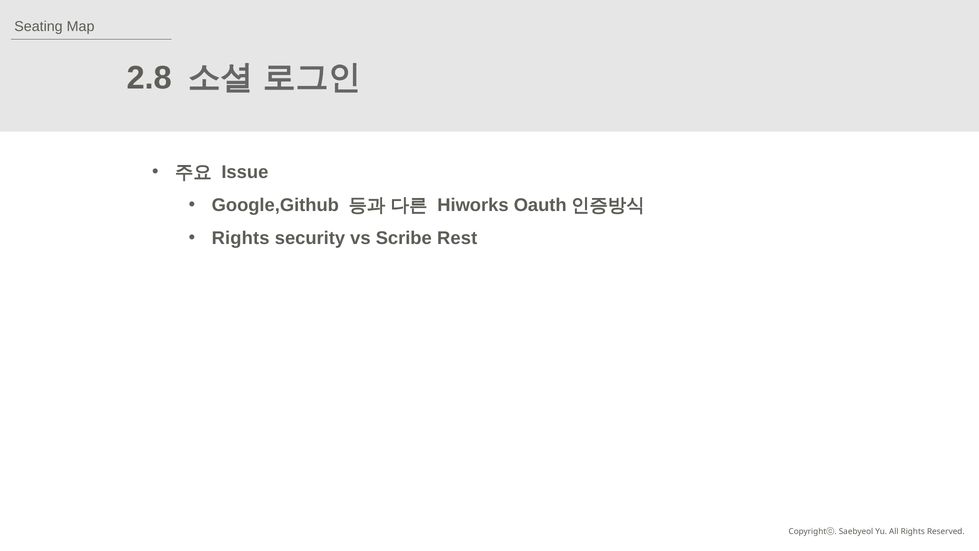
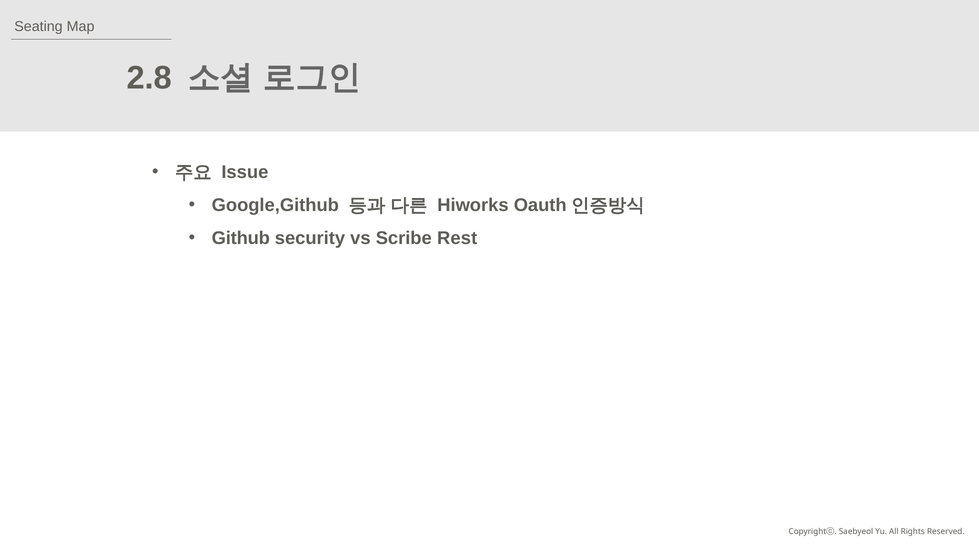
Rights: Rights -> Github (241, 238)
